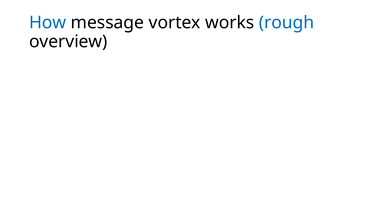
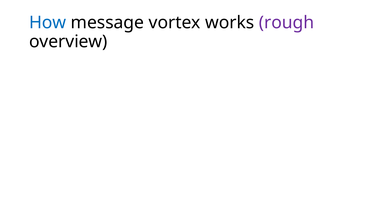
rough colour: blue -> purple (286, 23)
